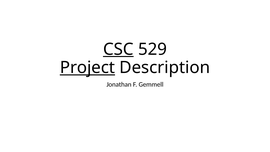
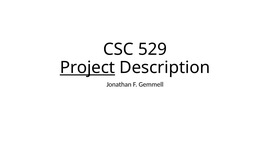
CSC underline: present -> none (118, 49)
